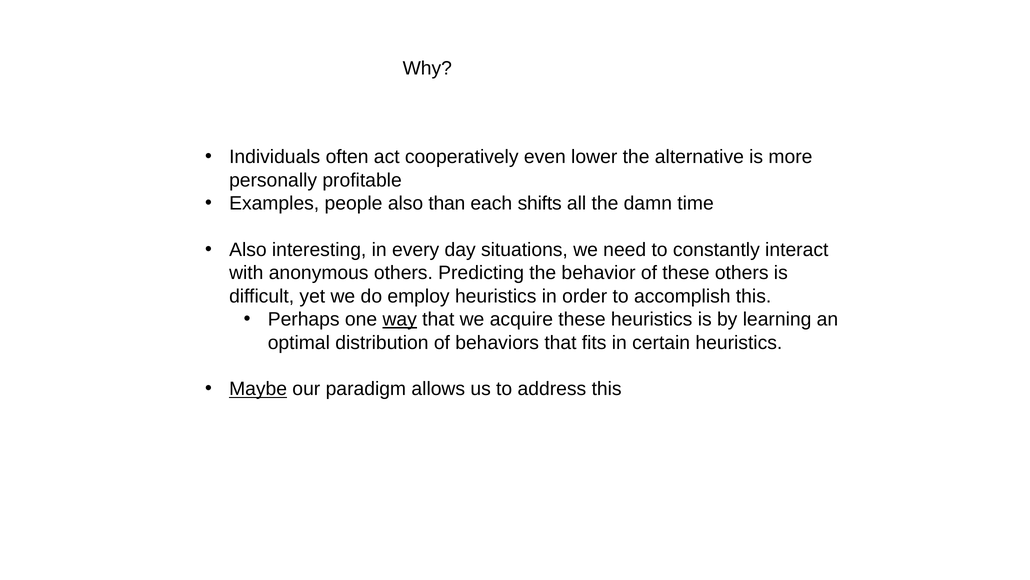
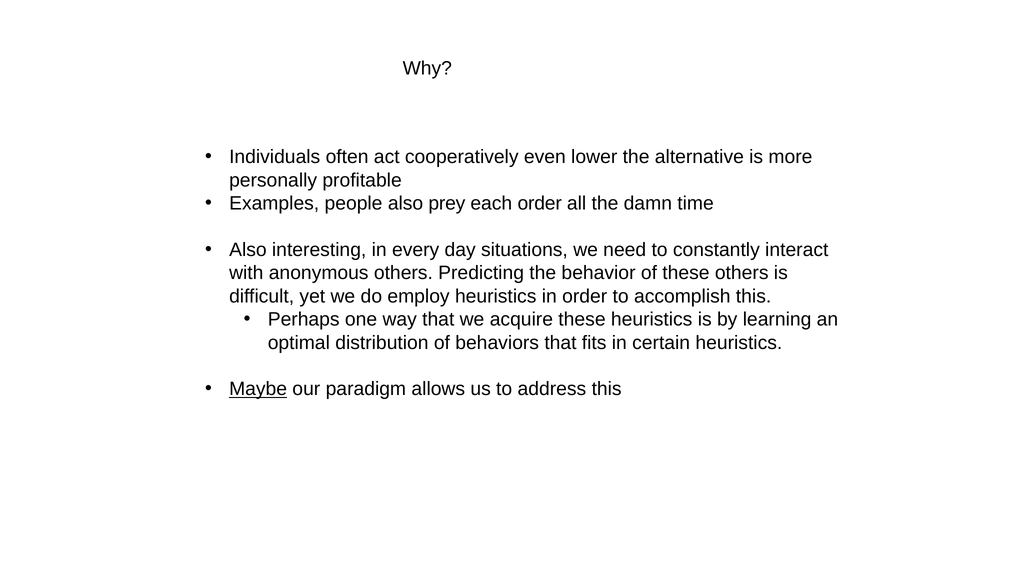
than: than -> prey (447, 203)
each shifts: shifts -> order (540, 203)
way underline: present -> none (400, 319)
